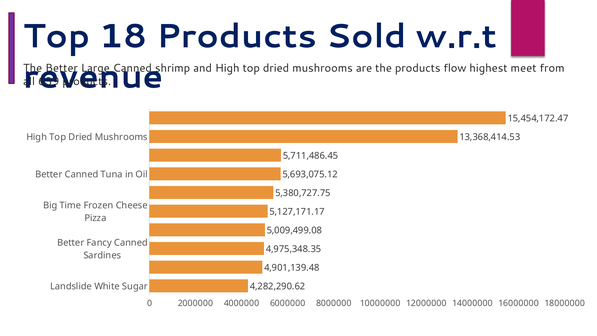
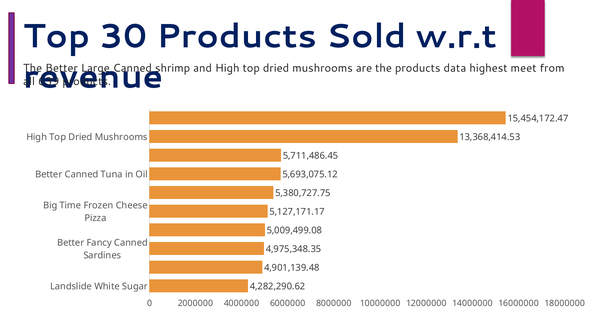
18: 18 -> 30 (123, 36)
flow: flow -> data (455, 68)
